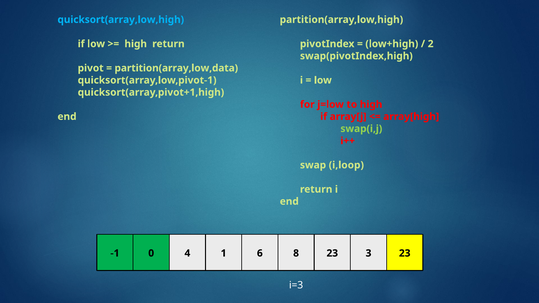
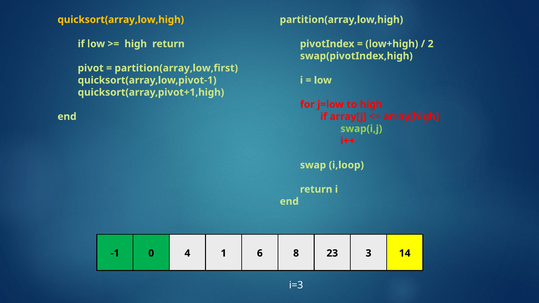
quicksort(array,low,high colour: light blue -> yellow (121, 20)
partition(array,low,data: partition(array,low,data -> partition(array,low,first (176, 68)
3 23: 23 -> 14 (405, 253)
